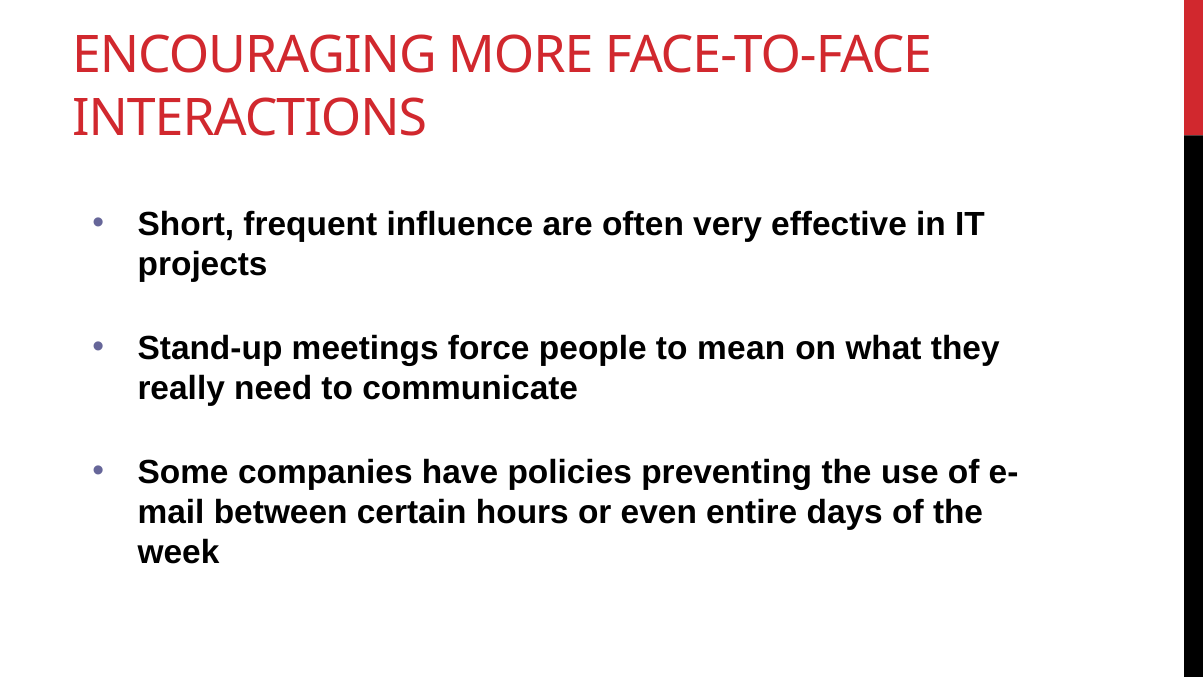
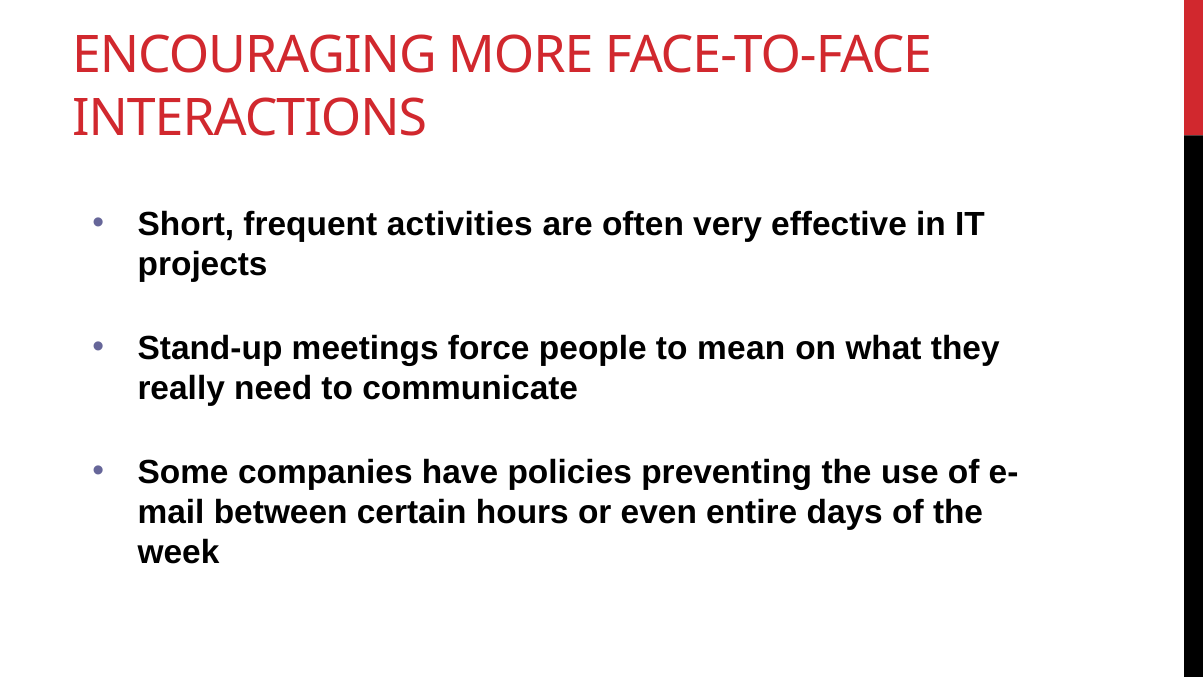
influence: influence -> activities (460, 225)
